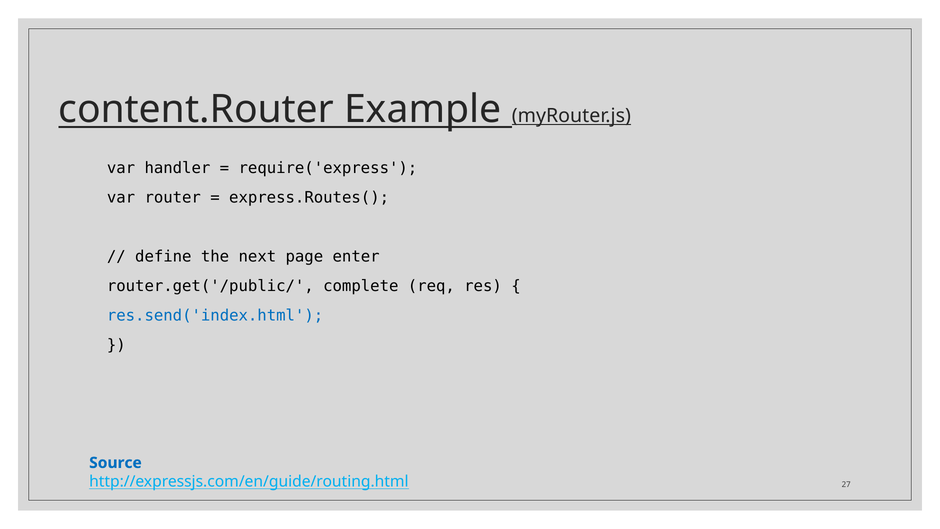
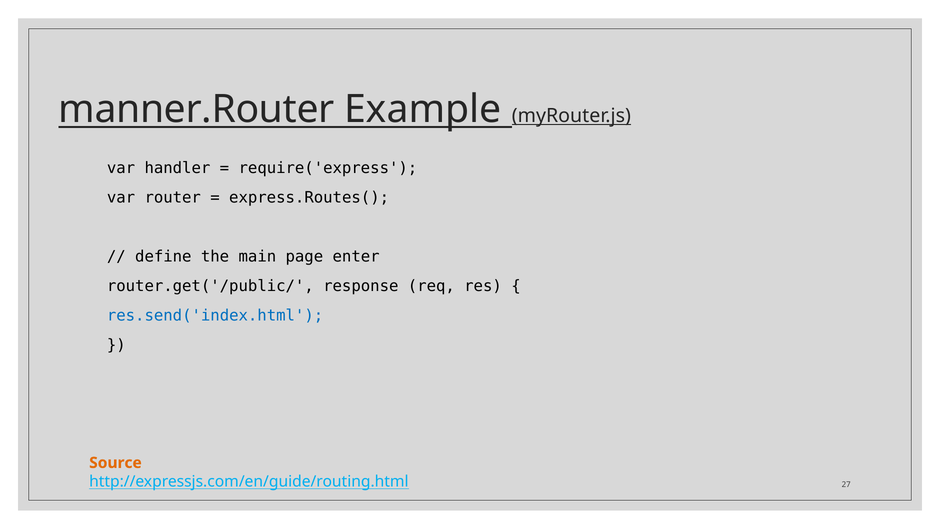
content.Router: content.Router -> manner.Router (196, 109)
next: next -> main (257, 256)
complete: complete -> response (361, 286)
Source colour: blue -> orange (115, 463)
